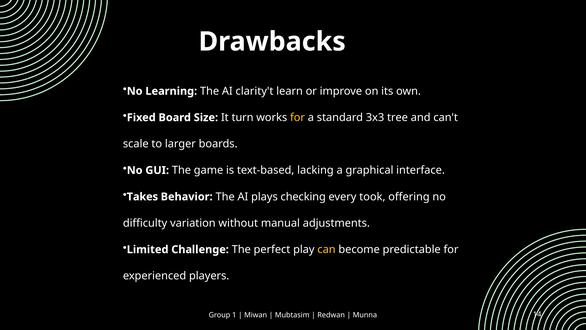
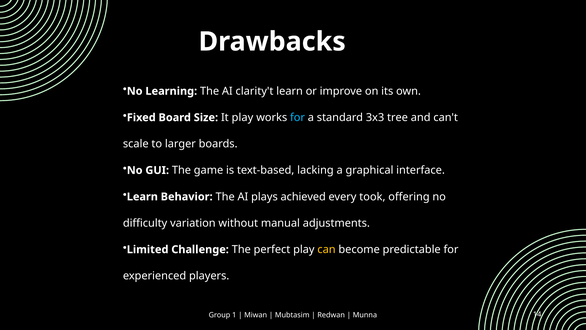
It turn: turn -> play (242, 117)
for colour: yellow -> light blue (298, 117)
Takes: Takes -> Learn (142, 197)
checking: checking -> achieved (303, 197)
